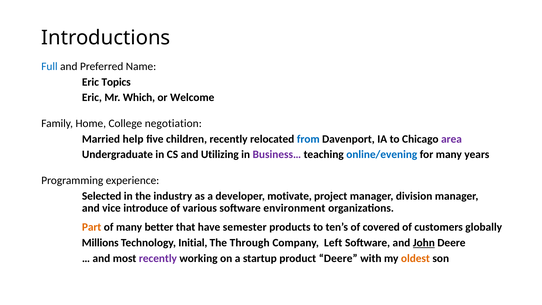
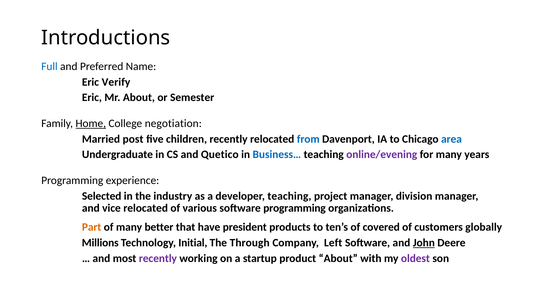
Topics: Topics -> Verify (116, 82)
Mr Which: Which -> About (139, 98)
Welcome: Welcome -> Semester (192, 98)
Home underline: none -> present (91, 123)
help: help -> post (133, 139)
area colour: purple -> blue (451, 139)
Utilizing: Utilizing -> Quetico (220, 155)
Business… colour: purple -> blue (277, 155)
online/evening colour: blue -> purple (382, 155)
developer motivate: motivate -> teaching (289, 196)
vice introduce: introduce -> relocated (146, 208)
software environment: environment -> programming (294, 208)
semester: semester -> president (245, 227)
product Deere: Deere -> About (338, 258)
oldest colour: orange -> purple (415, 258)
